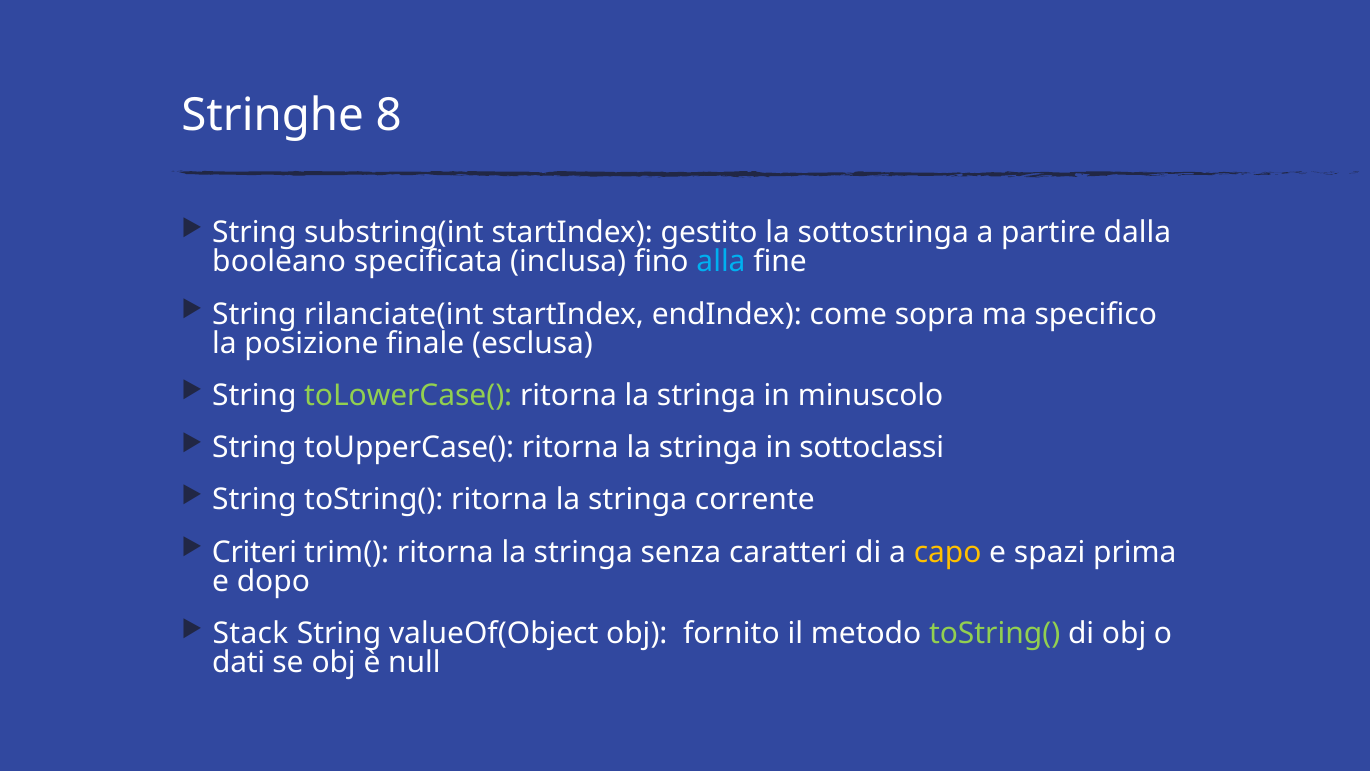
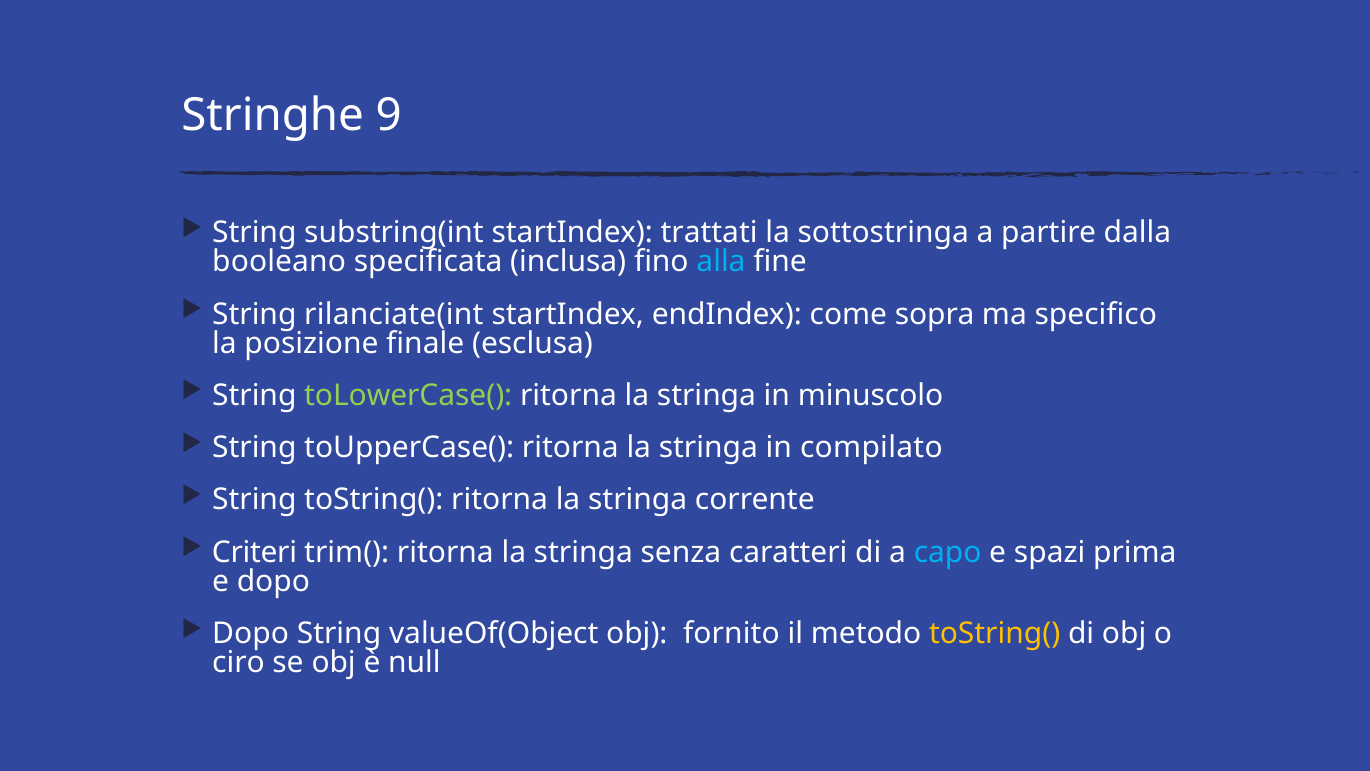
8: 8 -> 9 (389, 115)
gestito: gestito -> trattati (709, 233)
sottoclassi: sottoclassi -> compilato (871, 448)
capo colour: yellow -> light blue (948, 552)
Stack: Stack -> Dopo (251, 634)
toString( colour: light green -> yellow (995, 634)
dati: dati -> ciro (238, 663)
